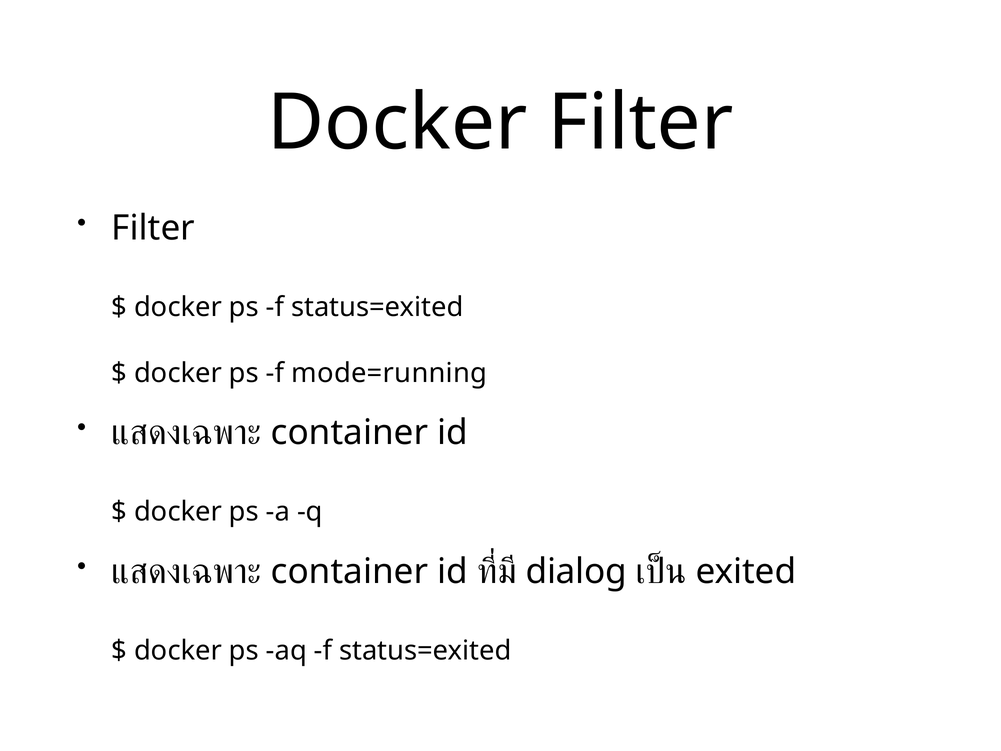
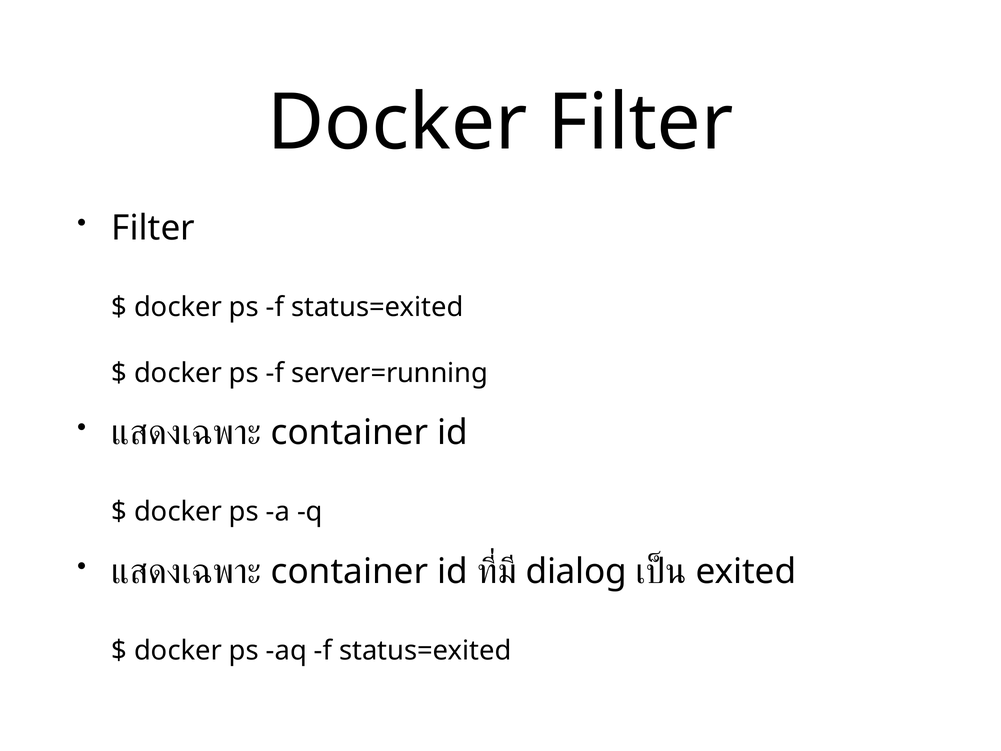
mode=running: mode=running -> server=running (390, 373)
